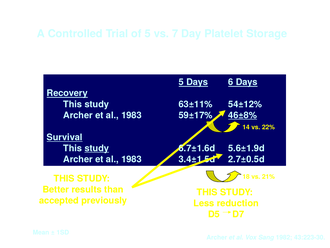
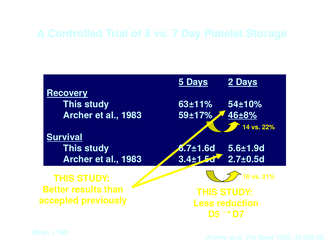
Days 6: 6 -> 2 (231, 82)
54±12%: 54±12% -> 54±10% (245, 104)
study underline: present -> none (97, 148)
